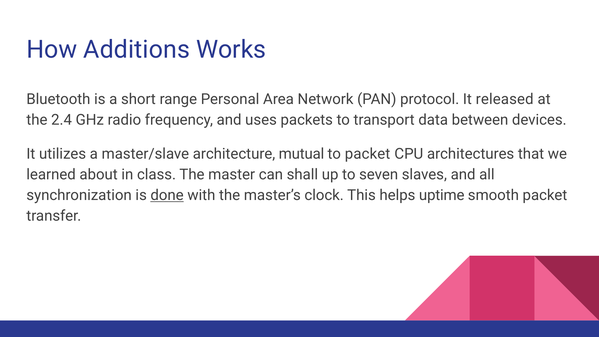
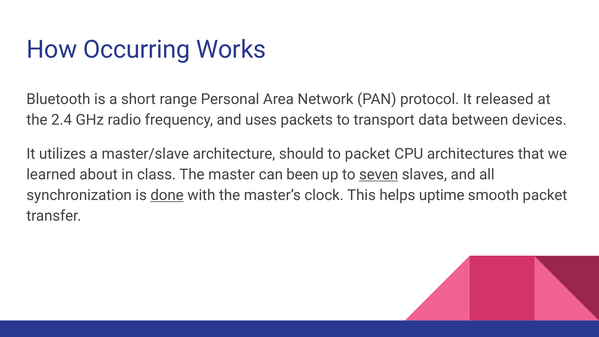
Additions: Additions -> Occurring (137, 50)
mutual: mutual -> should (301, 154)
shall: shall -> been (302, 175)
seven underline: none -> present (379, 175)
